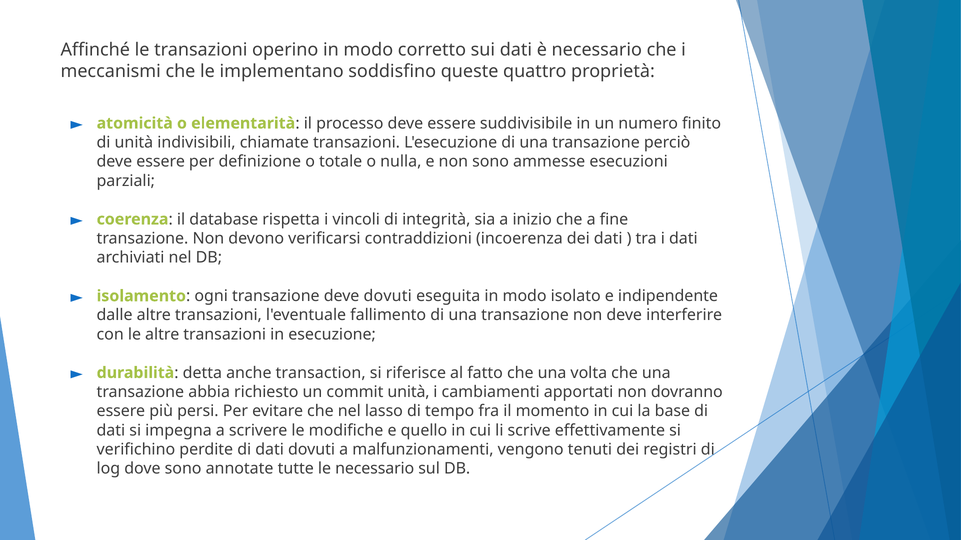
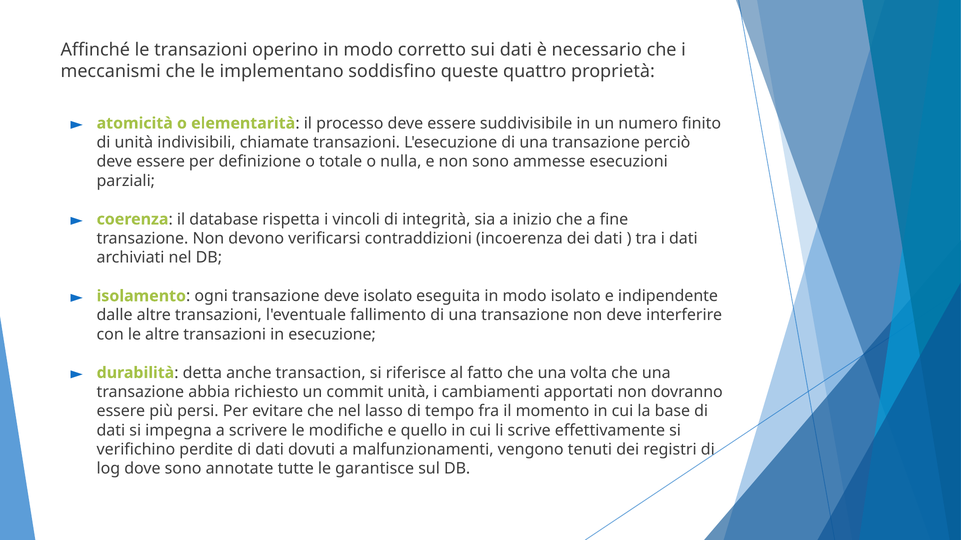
deve dovuti: dovuti -> isolato (388, 296)
le necessario: necessario -> garantisce (375, 469)
